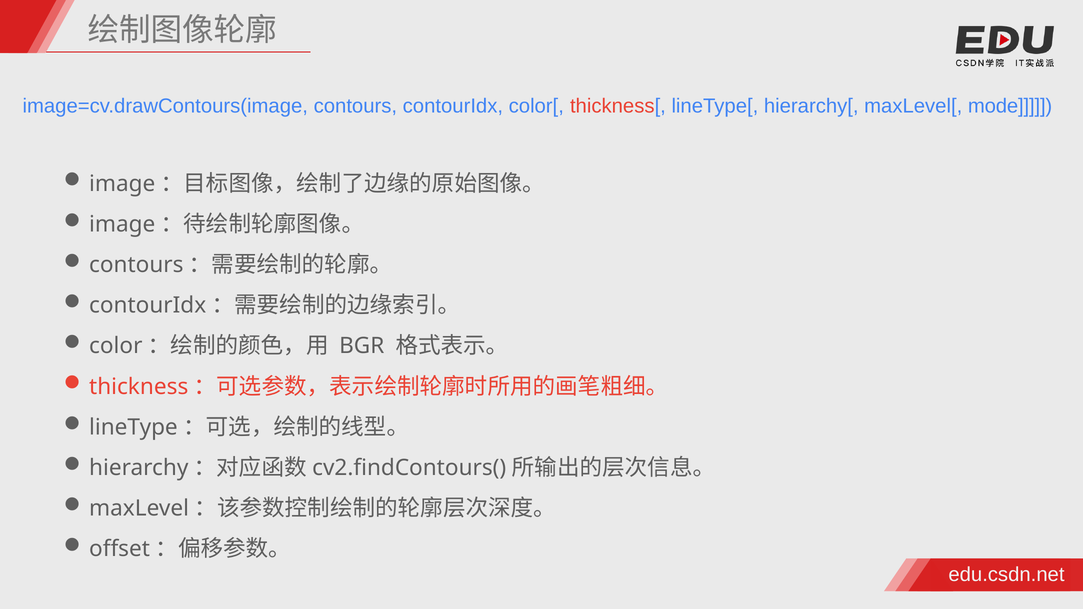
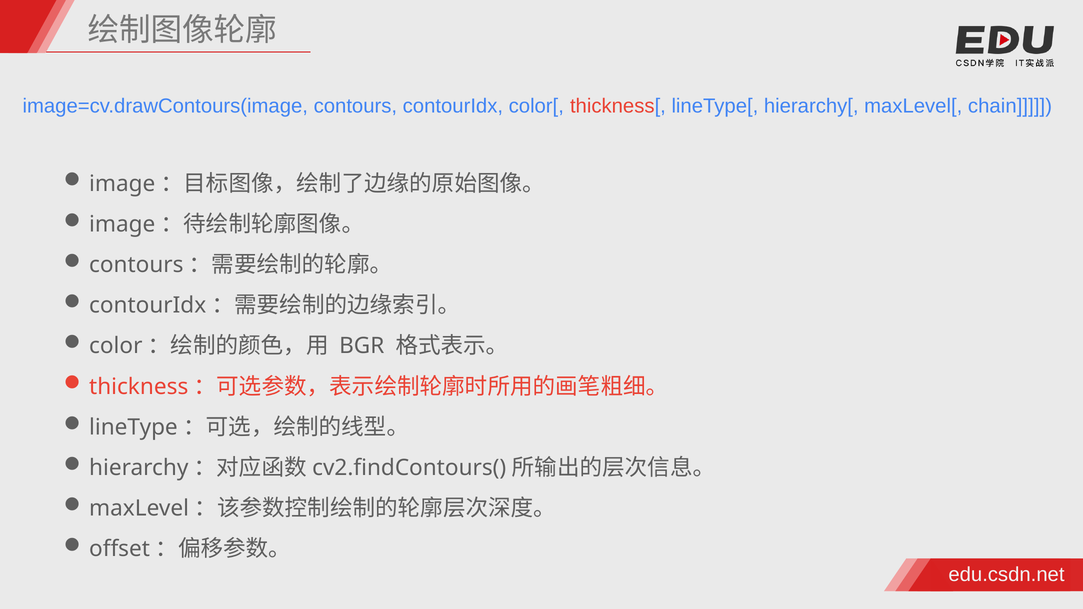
mode: mode -> chain (1010, 106)
